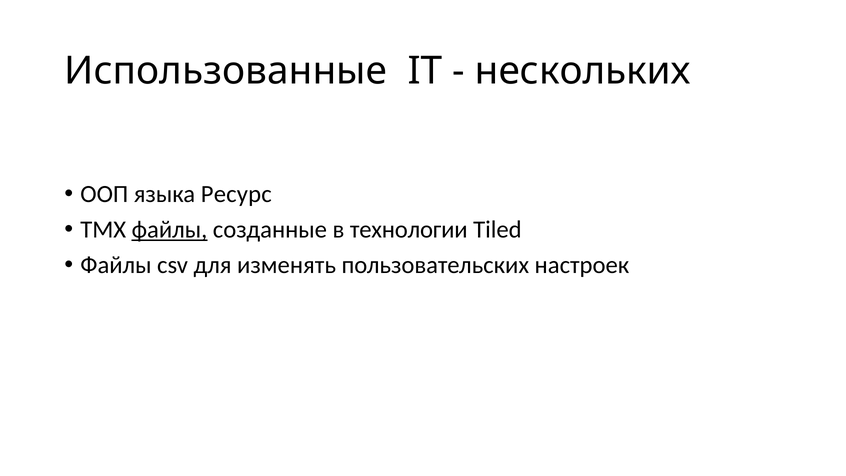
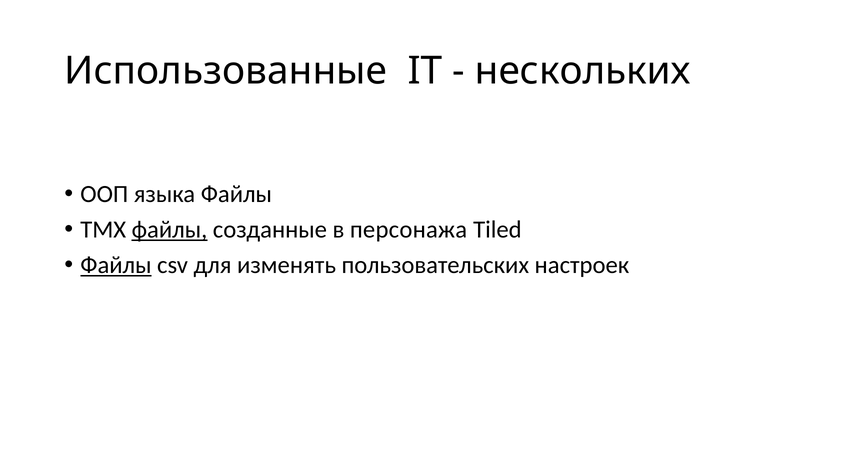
языка Ресурс: Ресурс -> Файлы (236, 194)
технологии: технологии -> персонажа (409, 230)
Файлы underline: none -> present (116, 265)
